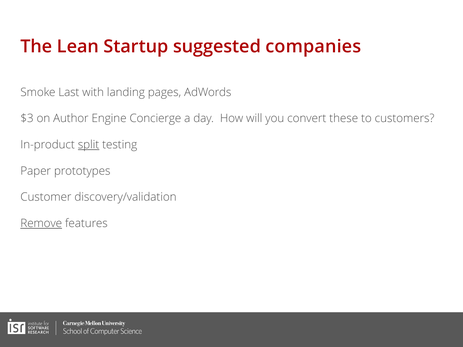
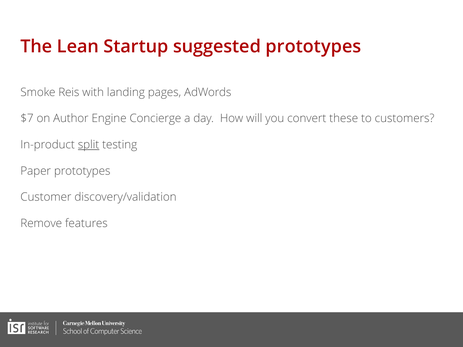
suggested companies: companies -> prototypes (313, 47)
Last: Last -> Reis (69, 92)
$3: $3 -> $7 (27, 119)
Remove underline: present -> none (41, 224)
